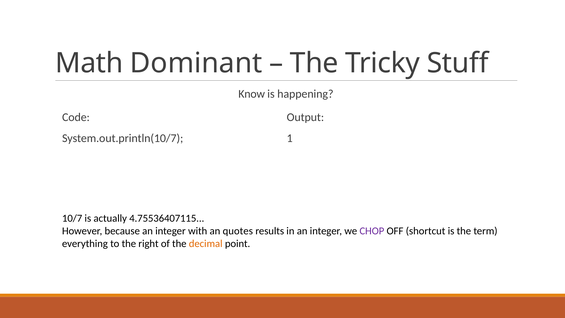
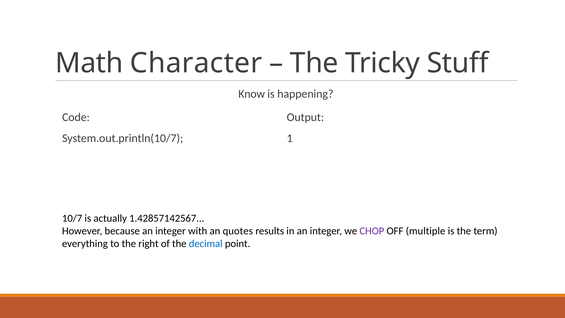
Dominant: Dominant -> Character (196, 63)
4.75536407115: 4.75536407115 -> 1.42857142567 (167, 218)
shortcut: shortcut -> multiple (426, 231)
decimal colour: orange -> blue (206, 244)
